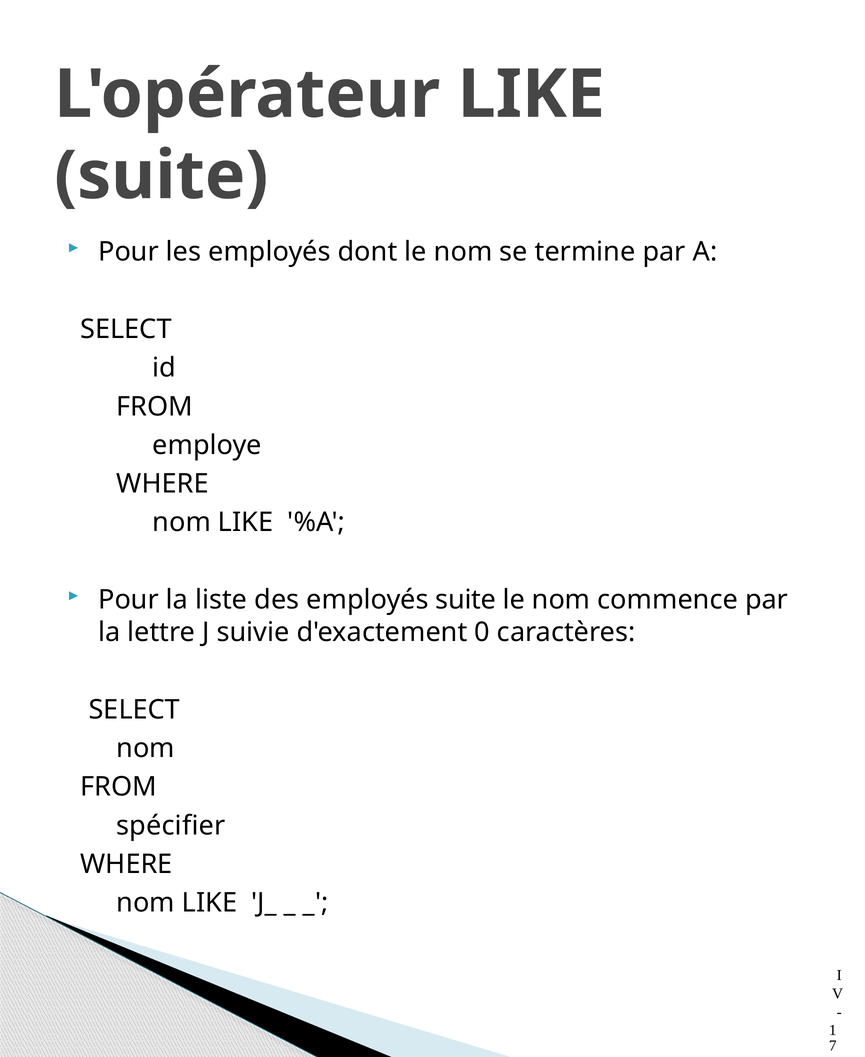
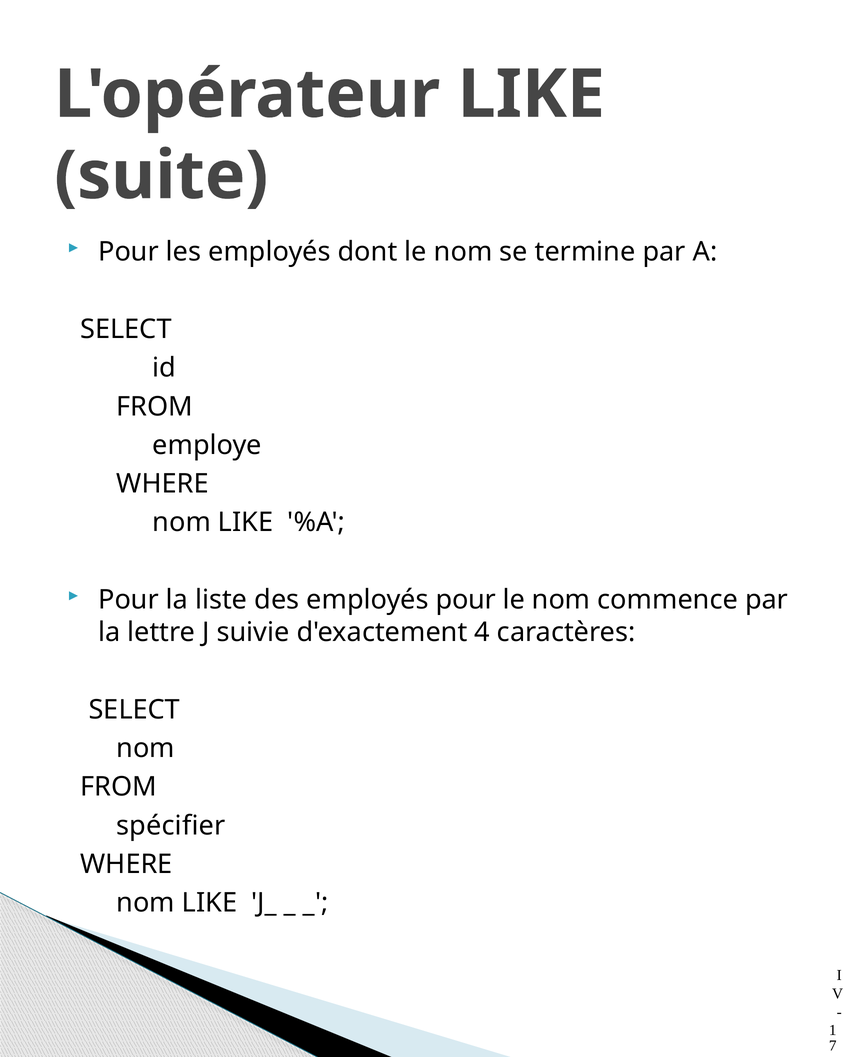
employés suite: suite -> pour (466, 600)
0: 0 -> 4 (482, 632)
